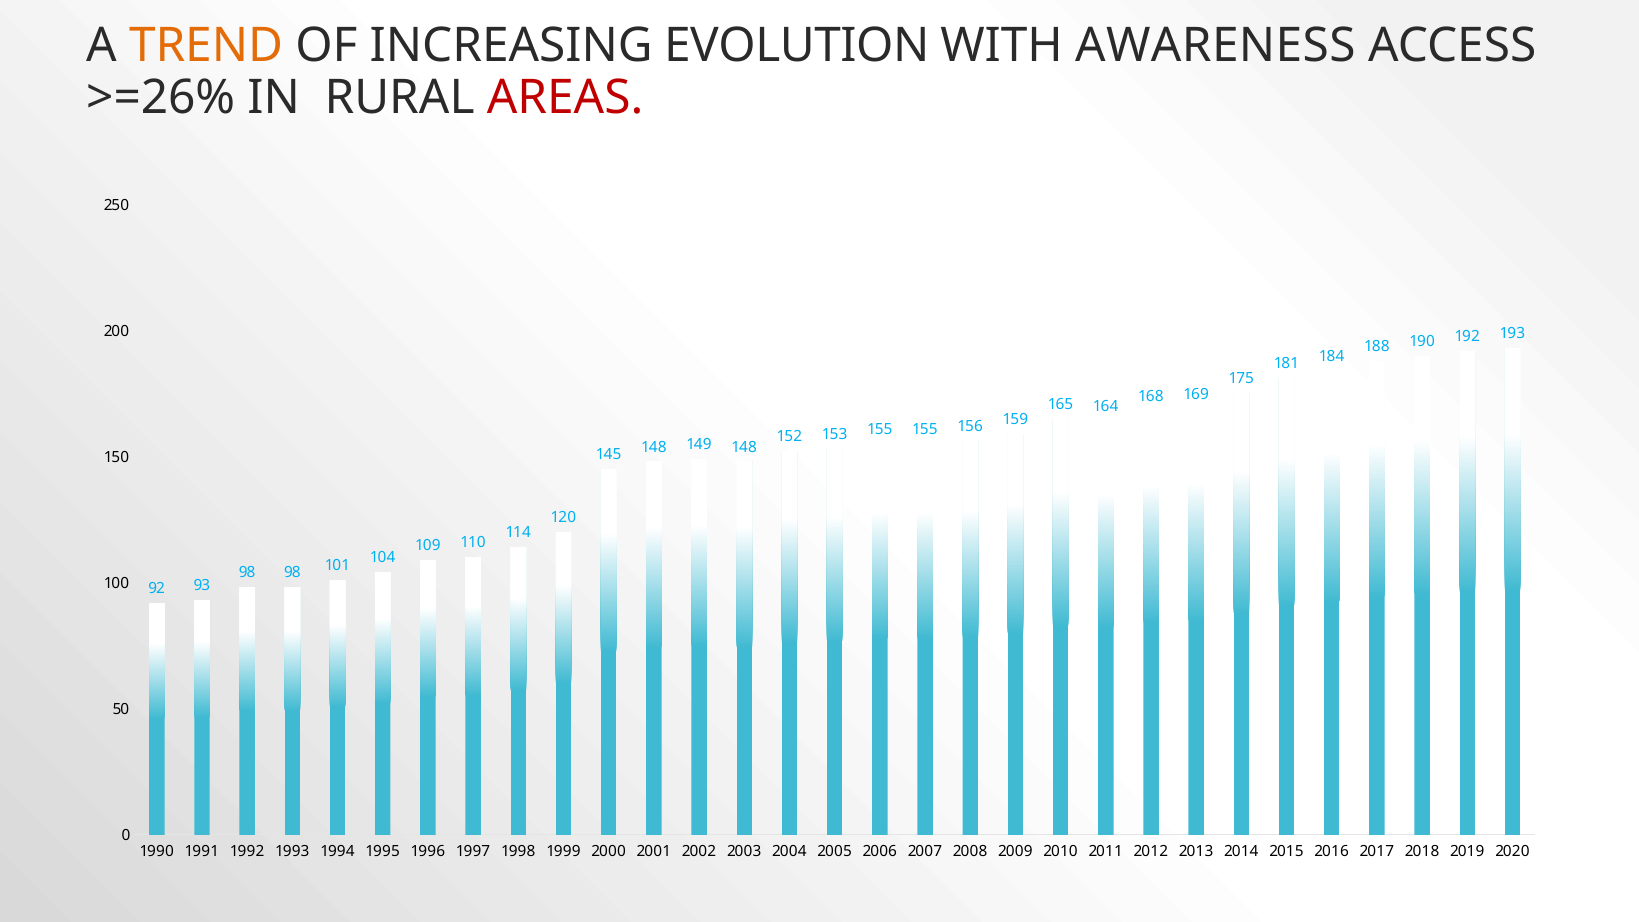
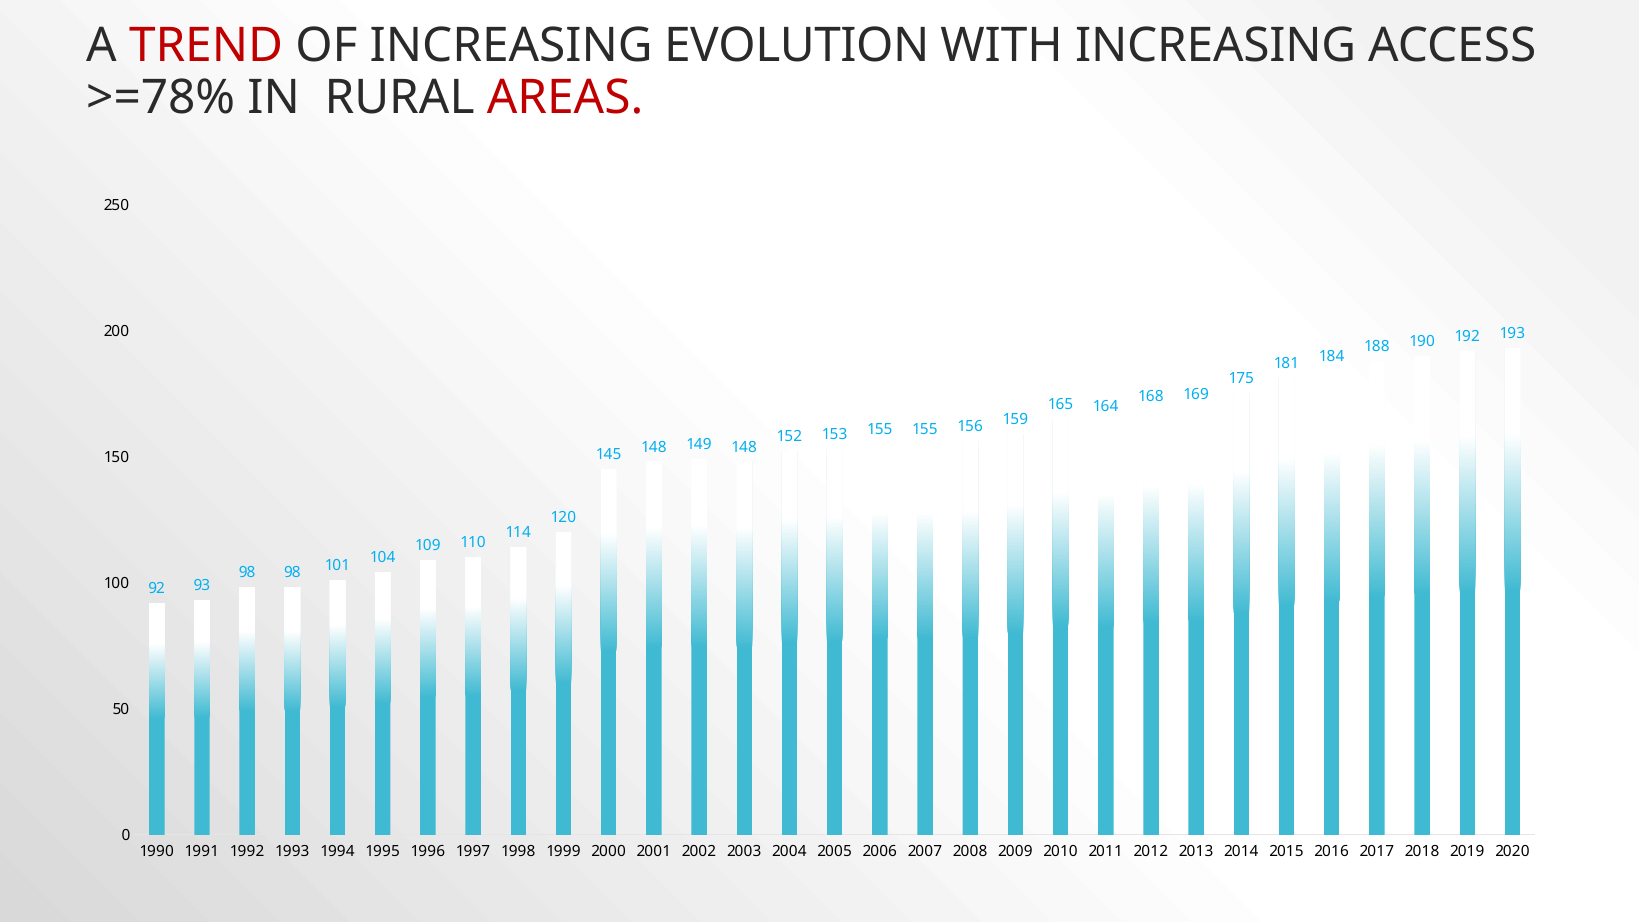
TREND colour: orange -> red (206, 46)
WITH AWARENESS: AWARENESS -> INCREASING (1216, 46)
>=26%: >=26% -> >=78% (161, 98)
